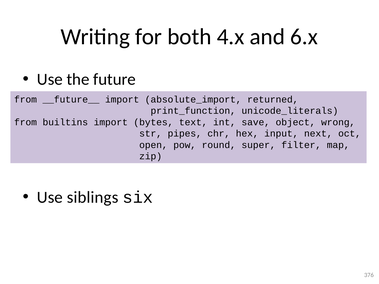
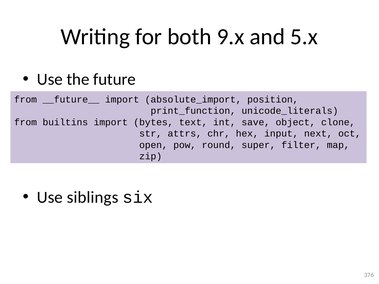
4.x: 4.x -> 9.x (231, 37)
6.x: 6.x -> 5.x (304, 37)
returned: returned -> position (273, 100)
wrong: wrong -> clone (338, 122)
pipes: pipes -> attrs (185, 134)
